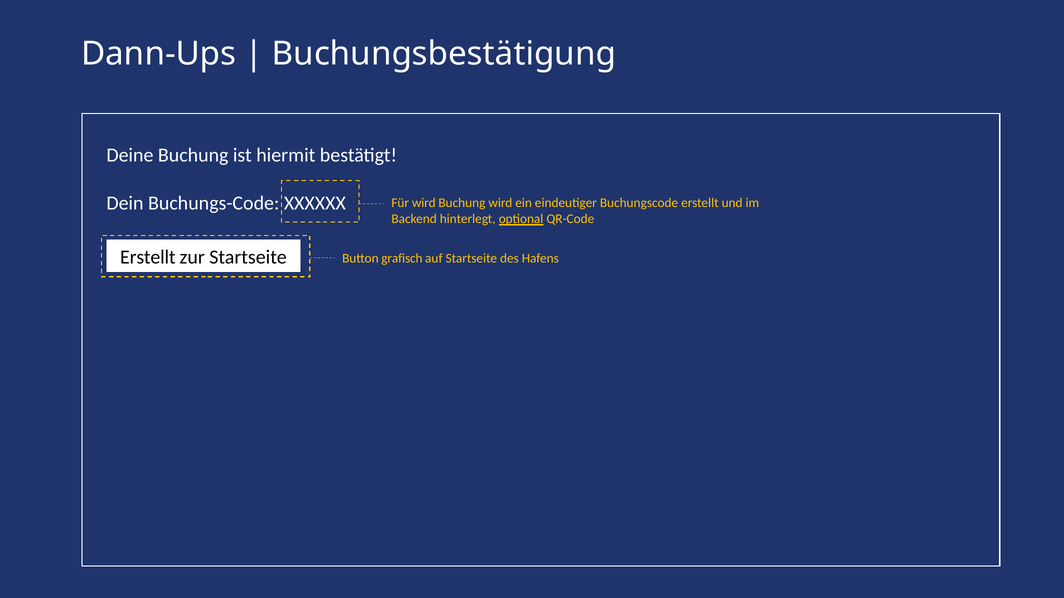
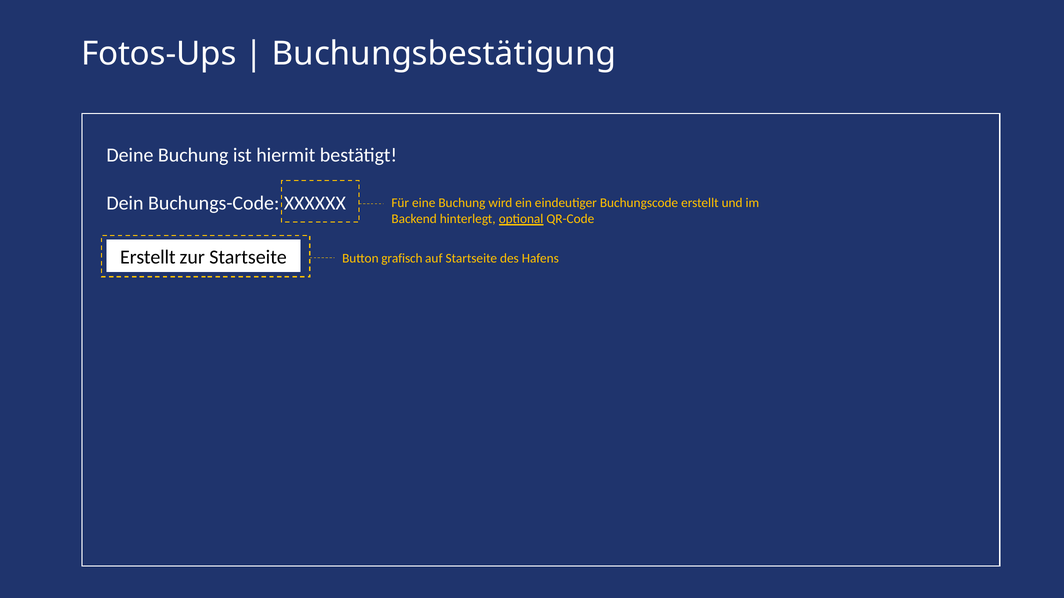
Dann-Ups: Dann-Ups -> Fotos-Ups (159, 54)
Für wird: wird -> eine (424, 203)
